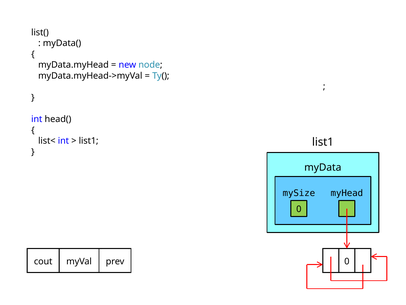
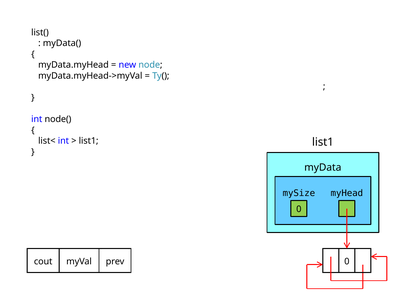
head(: head( -> node( (58, 119)
